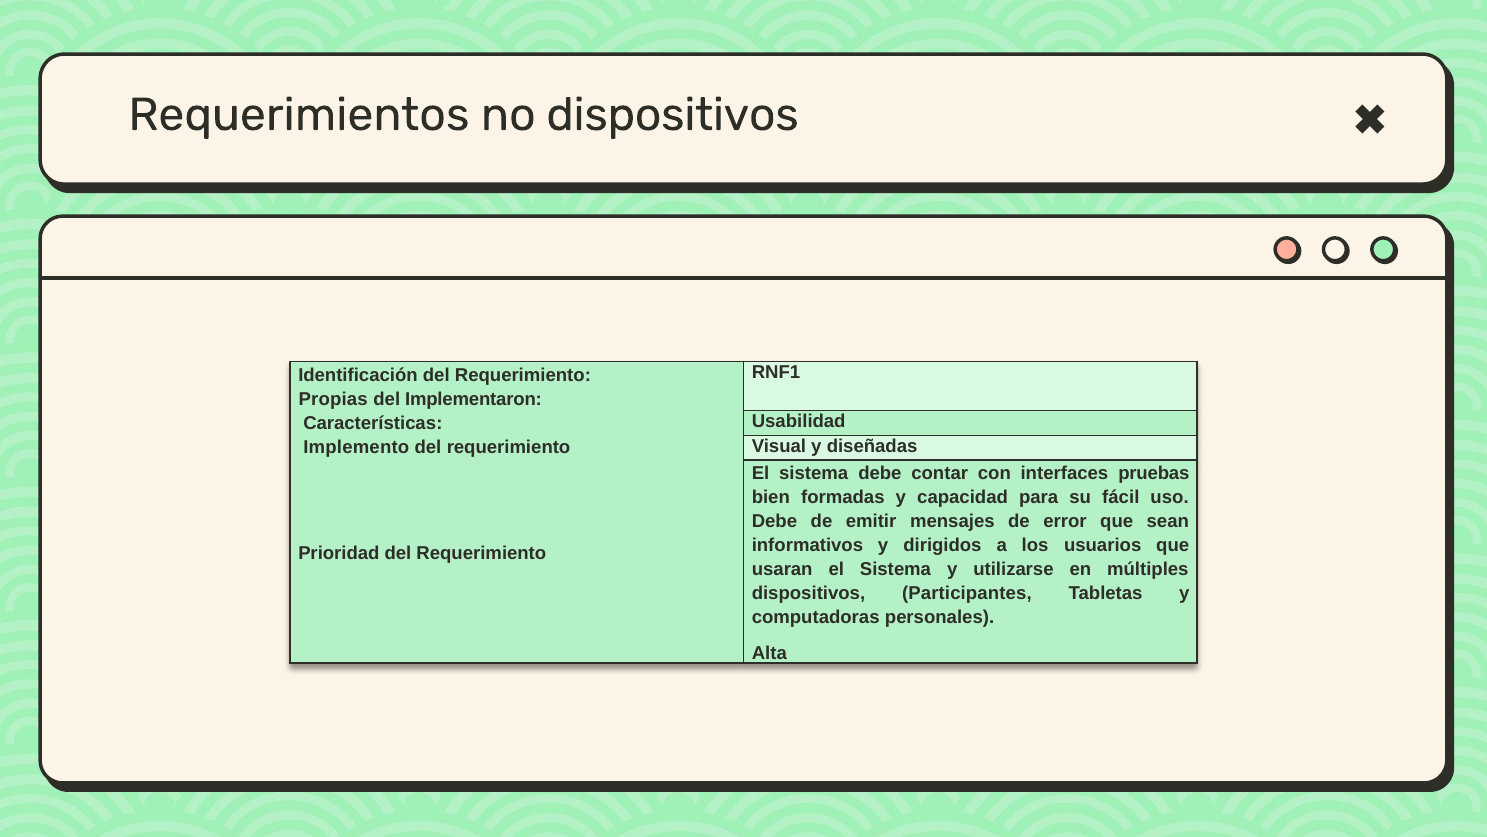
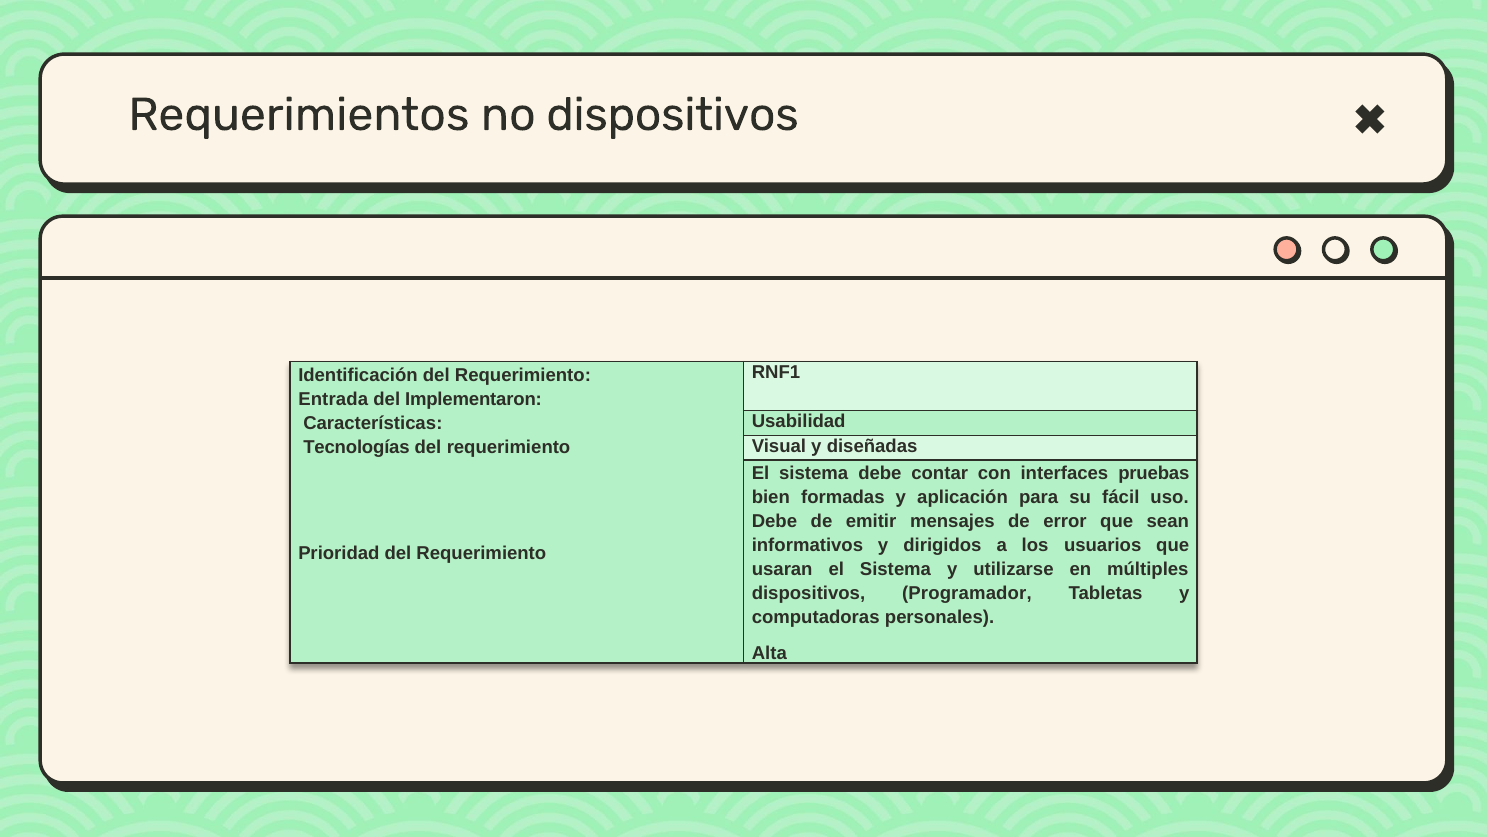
Propias: Propias -> Entrada (333, 399)
Implemento: Implemento -> Tecnologías (357, 447)
capacidad: capacidad -> aplicación (963, 497)
Participantes: Participantes -> Programador (967, 593)
